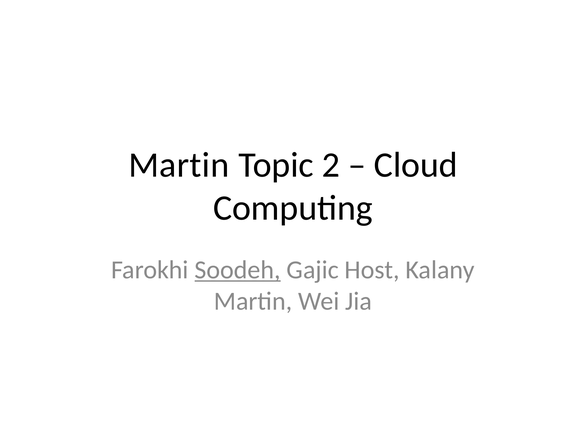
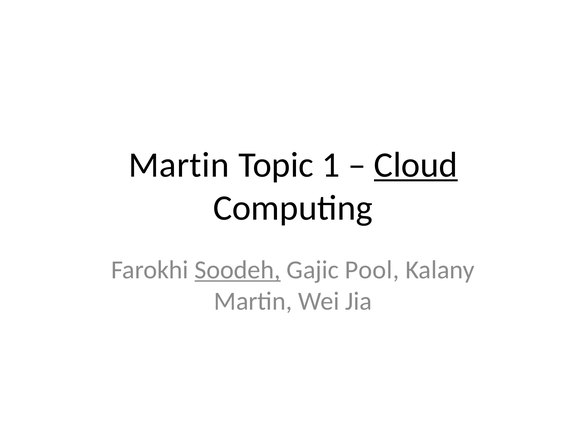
2: 2 -> 1 (331, 165)
Cloud underline: none -> present (416, 165)
Host: Host -> Pool (372, 269)
